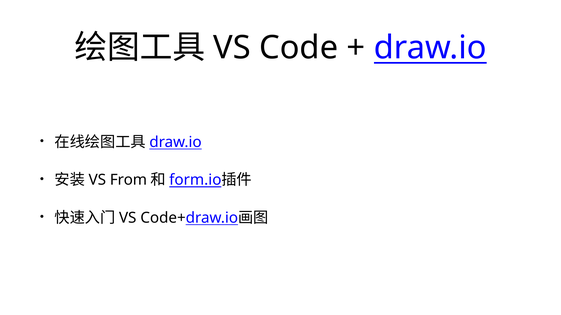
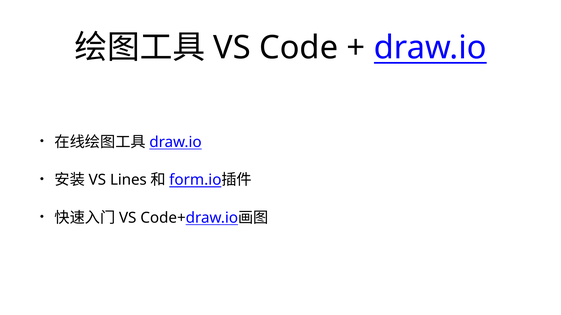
From: From -> Lines (128, 180)
